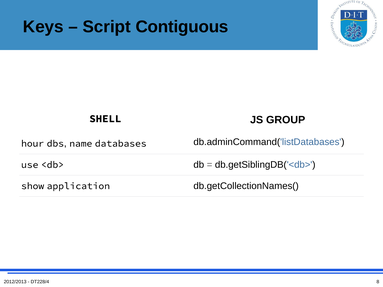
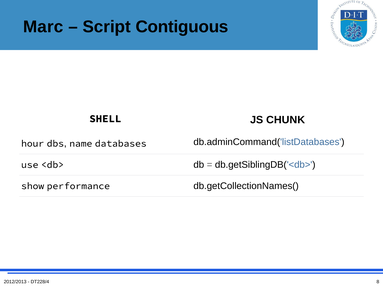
Keys: Keys -> Marc (43, 27)
GROUP: GROUP -> CHUNK (286, 120)
application: application -> performance (78, 186)
